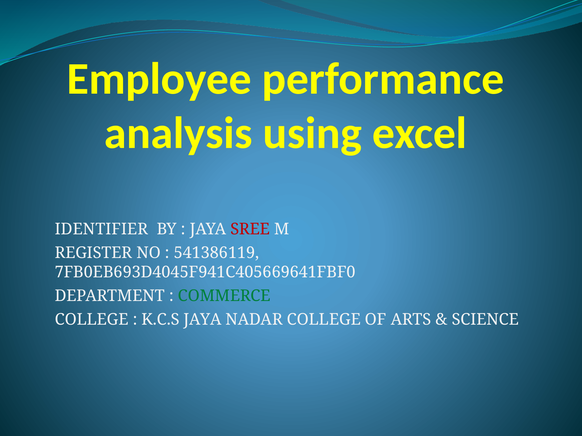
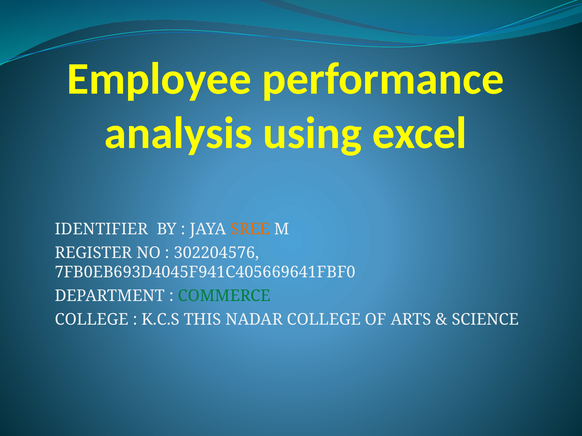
SREE colour: red -> orange (250, 230)
541386119: 541386119 -> 302204576 (216, 253)
K.C.S JAYA: JAYA -> THIS (202, 320)
